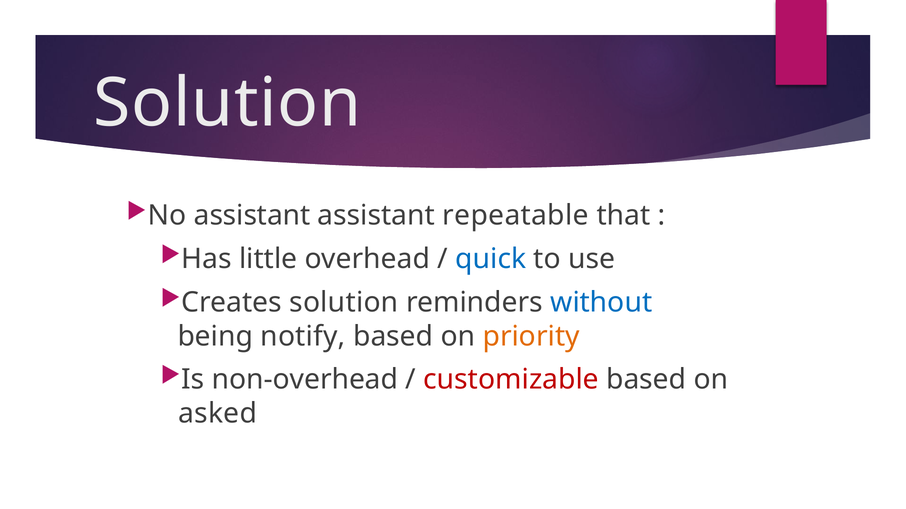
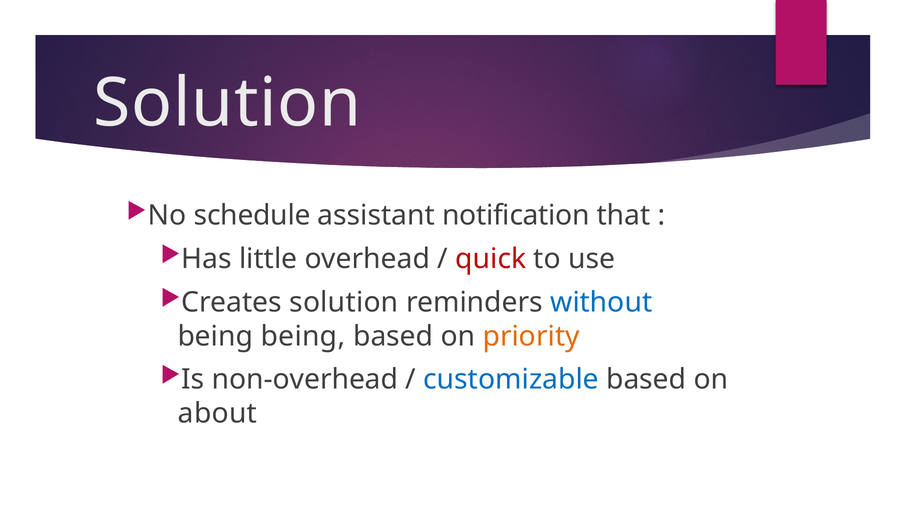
No assistant: assistant -> schedule (252, 216)
repeatable: repeatable -> notification (516, 216)
quick colour: blue -> red (491, 259)
being notify: notify -> being (303, 337)
customizable colour: red -> blue (511, 380)
asked: asked -> about (218, 414)
